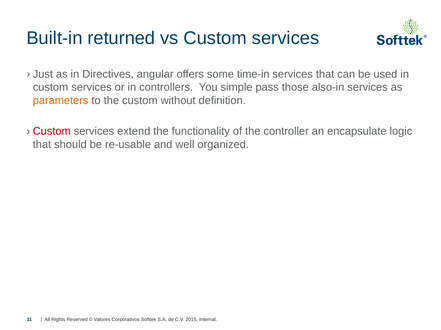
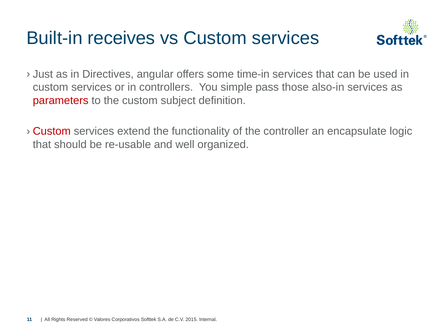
returned: returned -> receives (121, 38)
parameters colour: orange -> red (61, 101)
without: without -> subject (178, 101)
